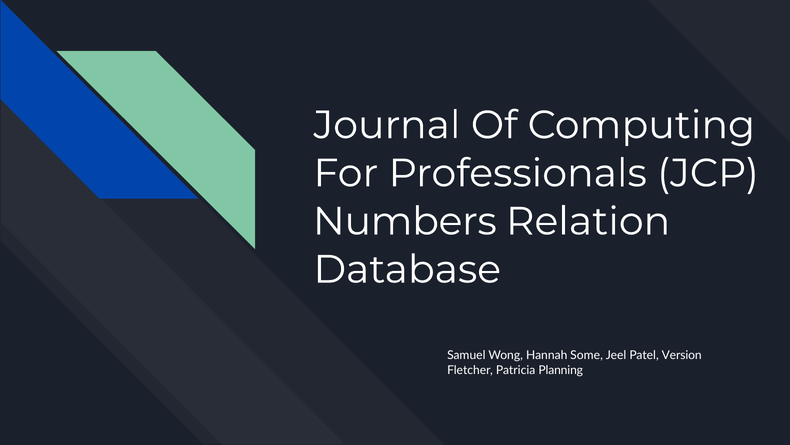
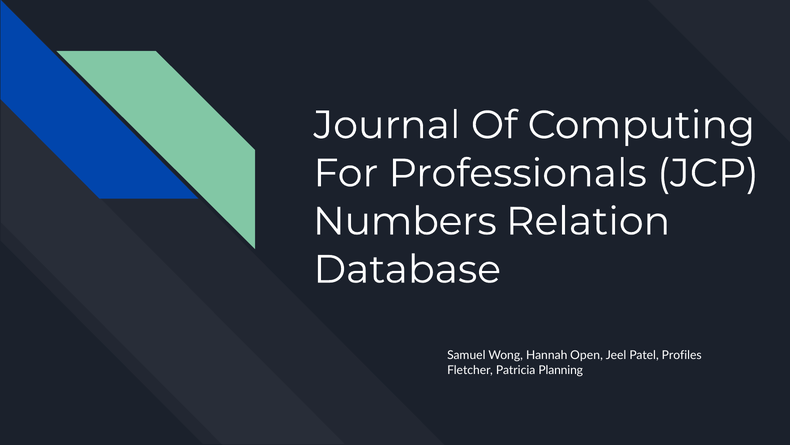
Some: Some -> Open (587, 355)
Version: Version -> Profiles (682, 355)
